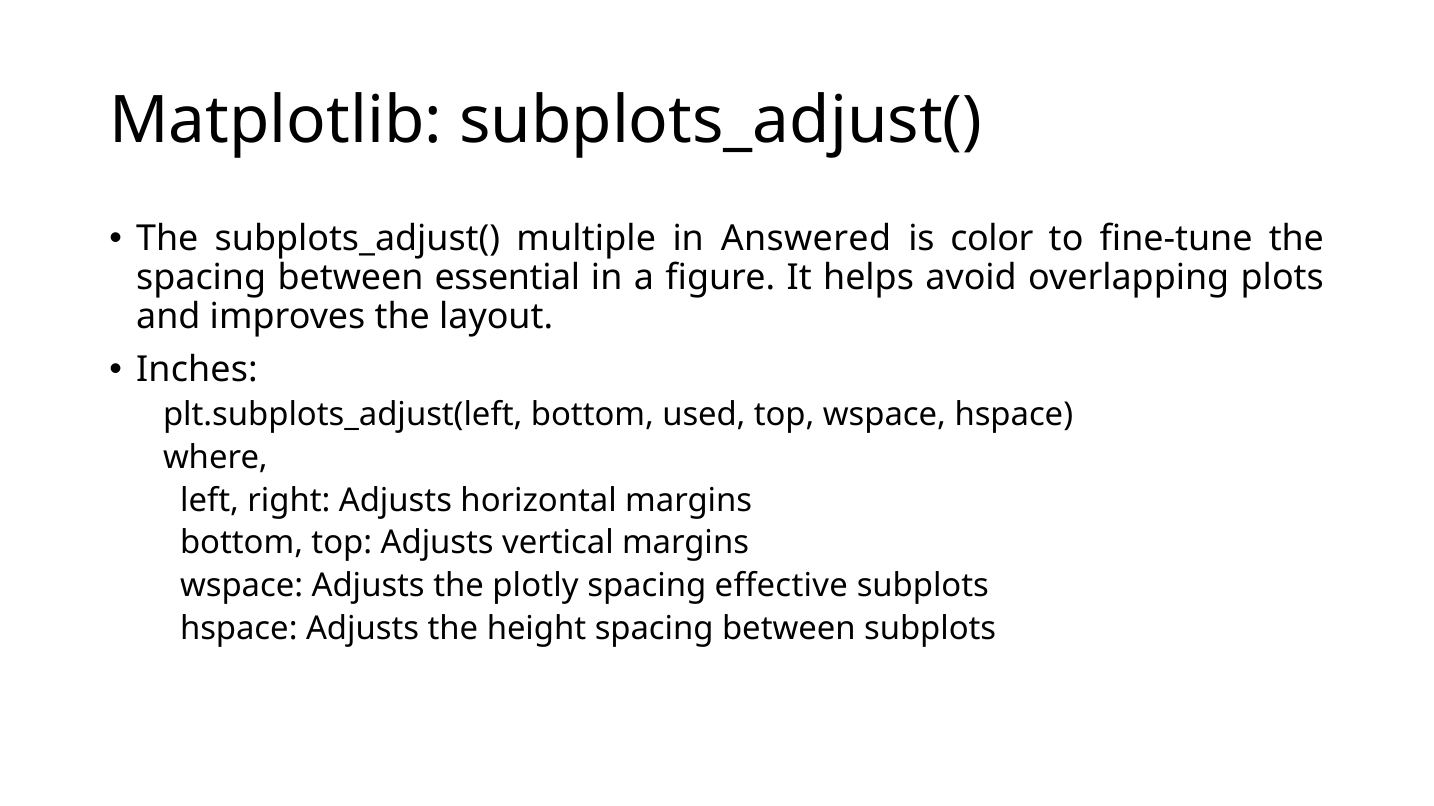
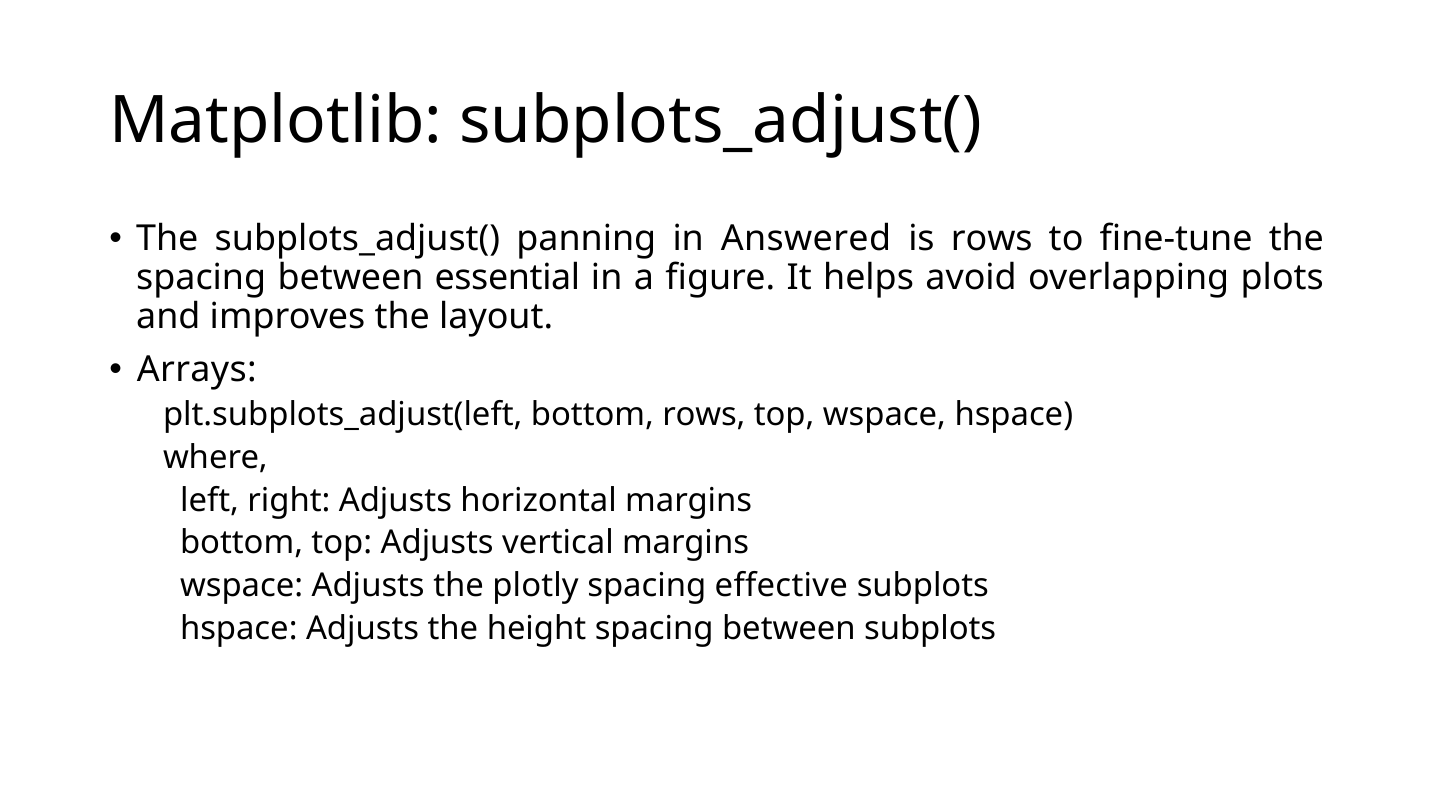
multiple: multiple -> panning (586, 239)
is color: color -> rows (992, 239)
Inches: Inches -> Arrays (197, 370)
bottom used: used -> rows (704, 415)
